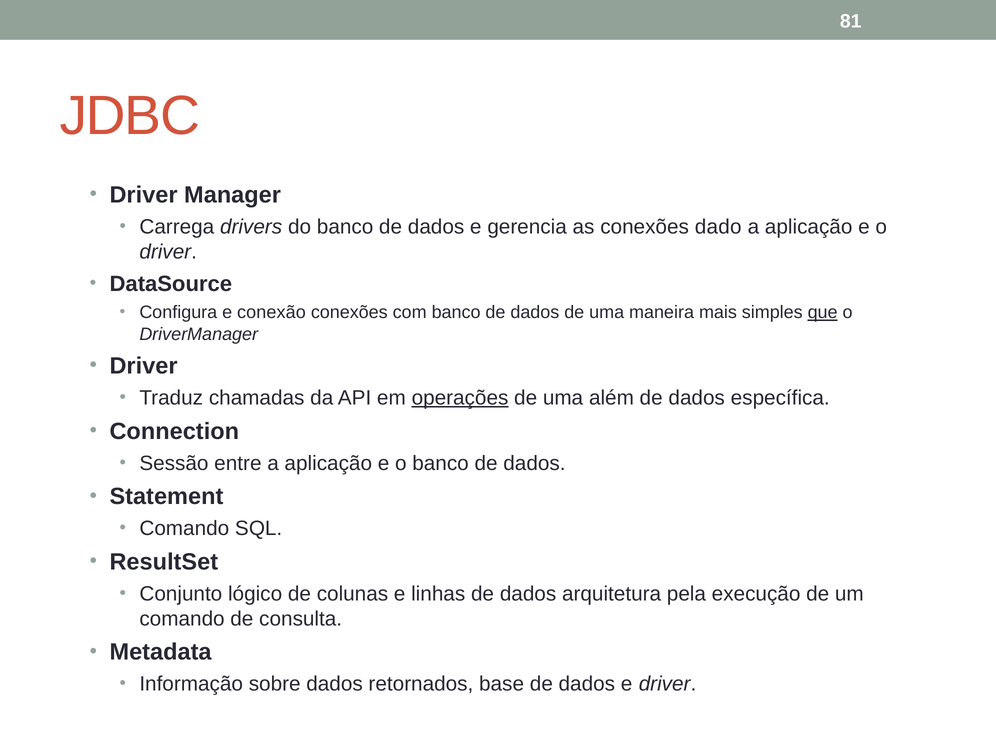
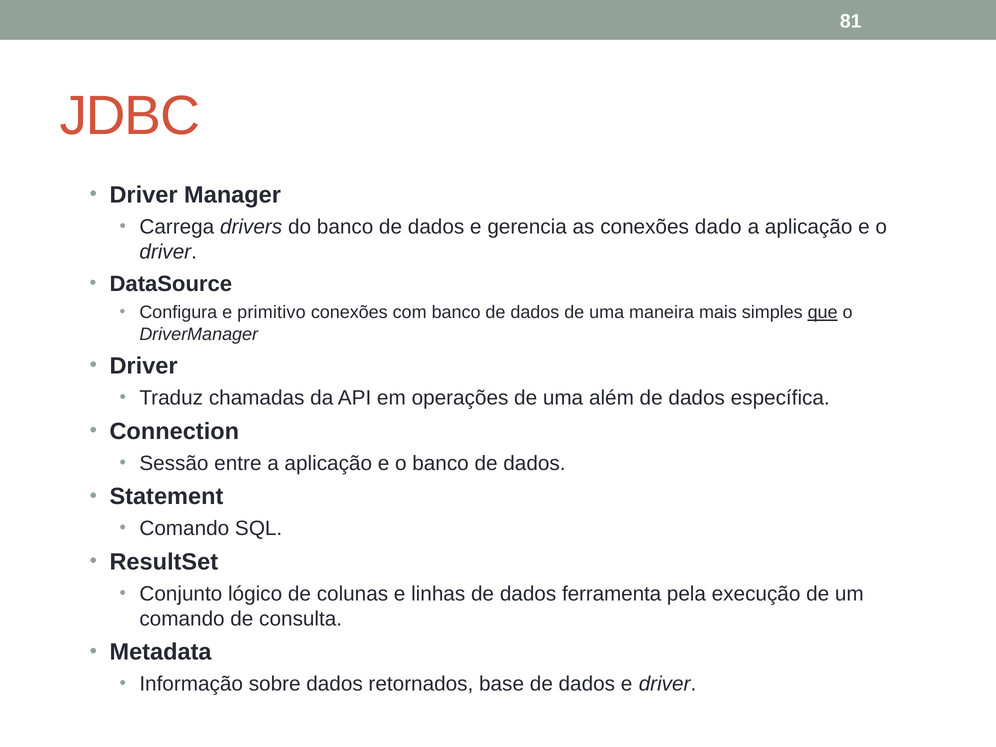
conexão: conexão -> primitivo (271, 313)
operações underline: present -> none (460, 398)
arquitetura: arquitetura -> ferramenta (612, 594)
